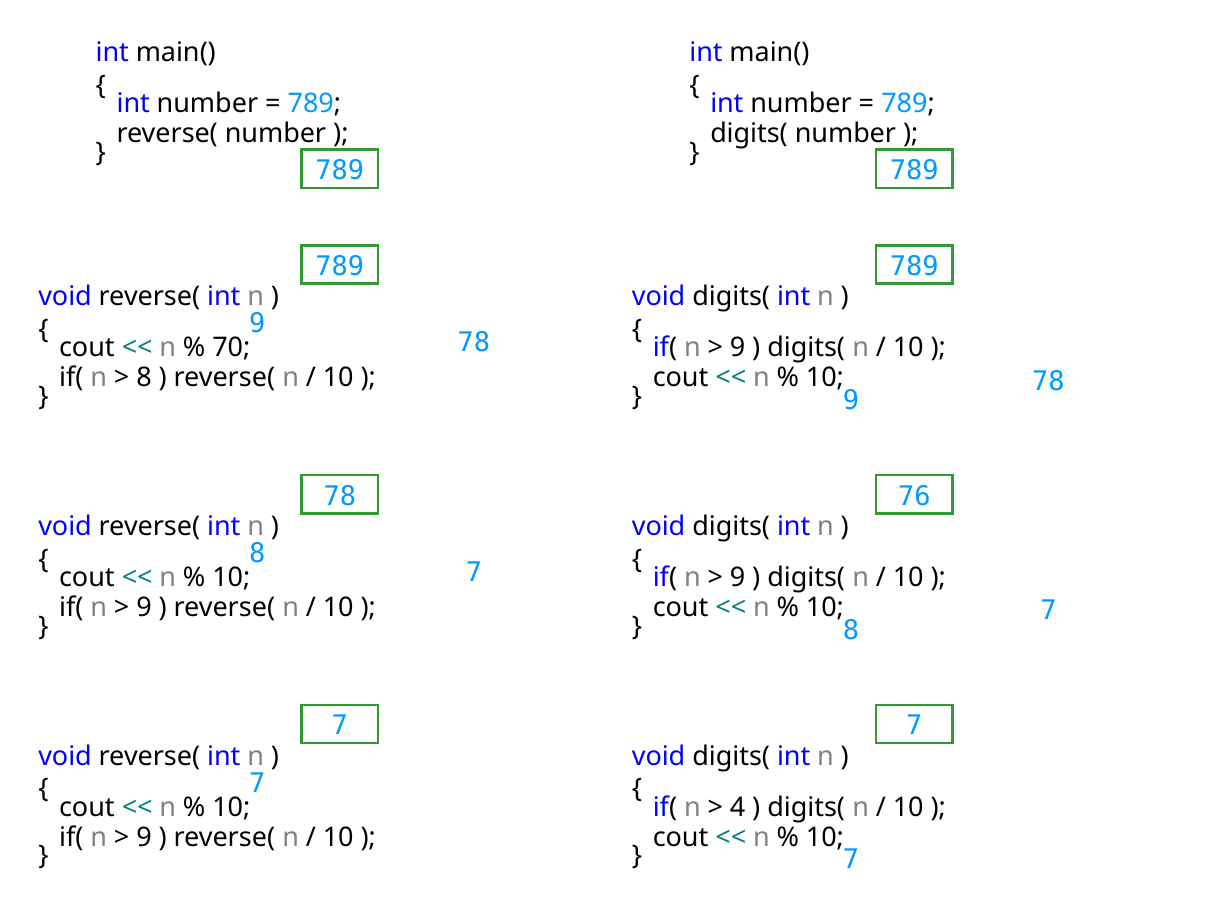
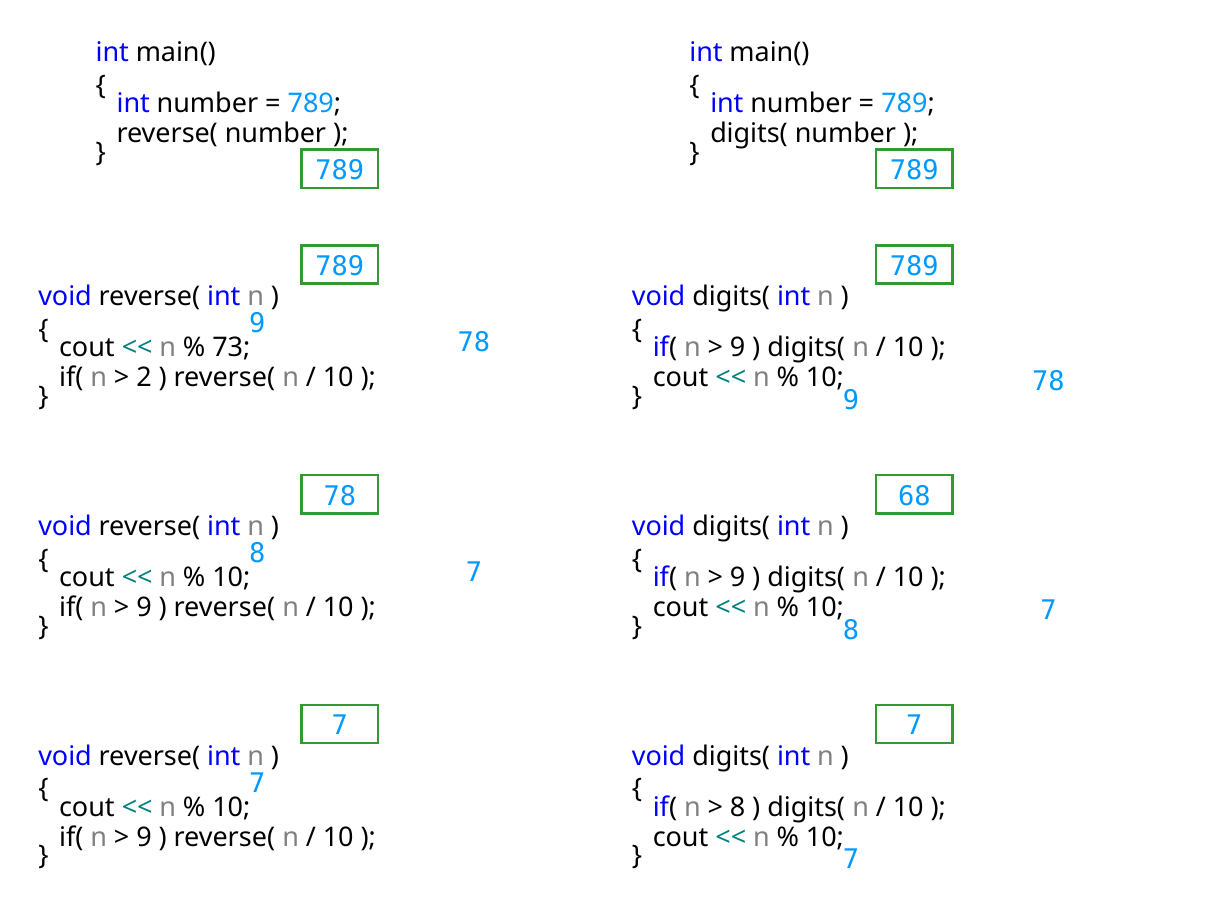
70: 70 -> 73 (231, 348)
8: 8 -> 2 (144, 378)
76: 76 -> 68 (914, 496)
4: 4 -> 8 (738, 807)
